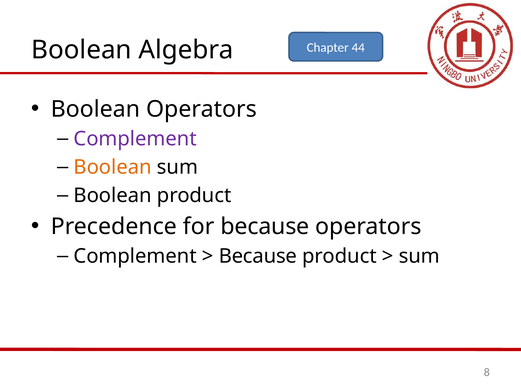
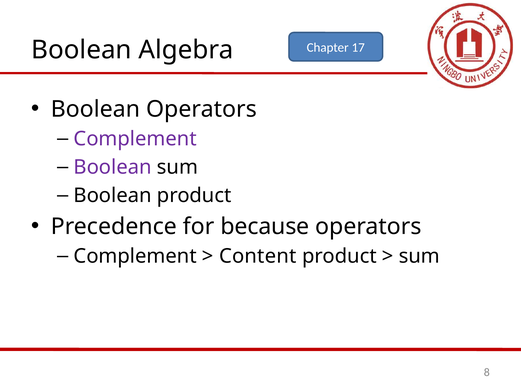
44: 44 -> 17 (358, 48)
Boolean colour: orange -> purple (113, 168)
Because: Because -> Content (258, 257)
